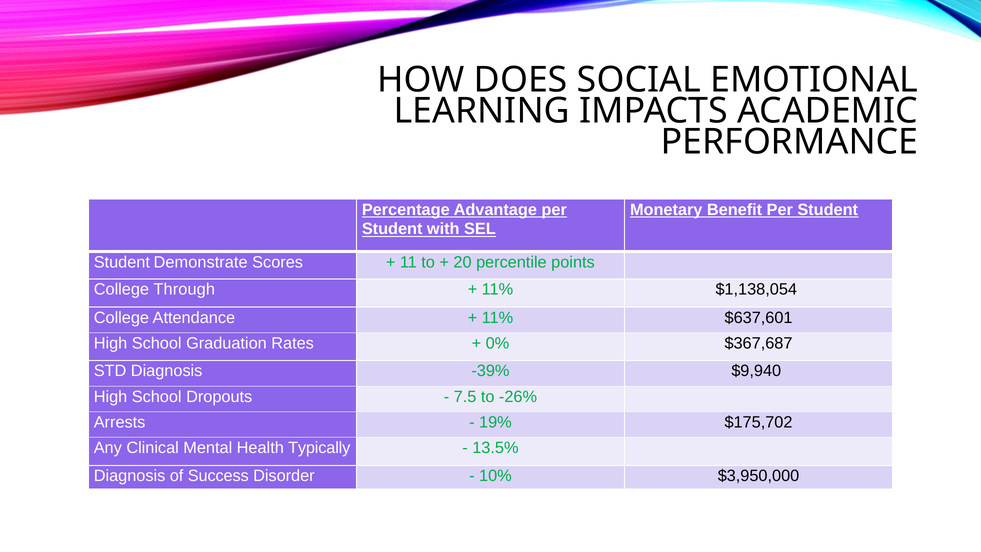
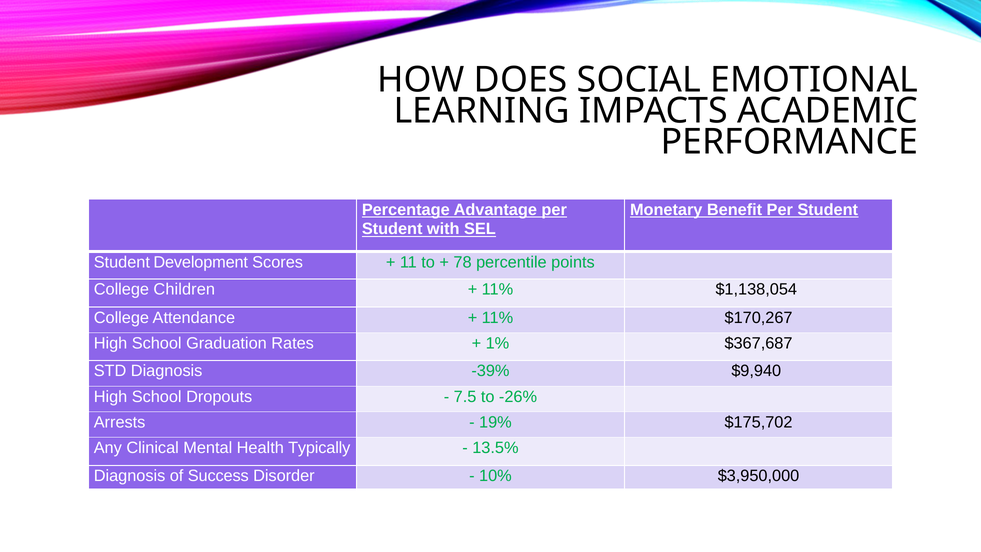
Demonstrate: Demonstrate -> Development (201, 262)
20: 20 -> 78 (463, 262)
Through: Through -> Children (184, 289)
$637,601: $637,601 -> $170,267 (759, 318)
0%: 0% -> 1% (497, 343)
